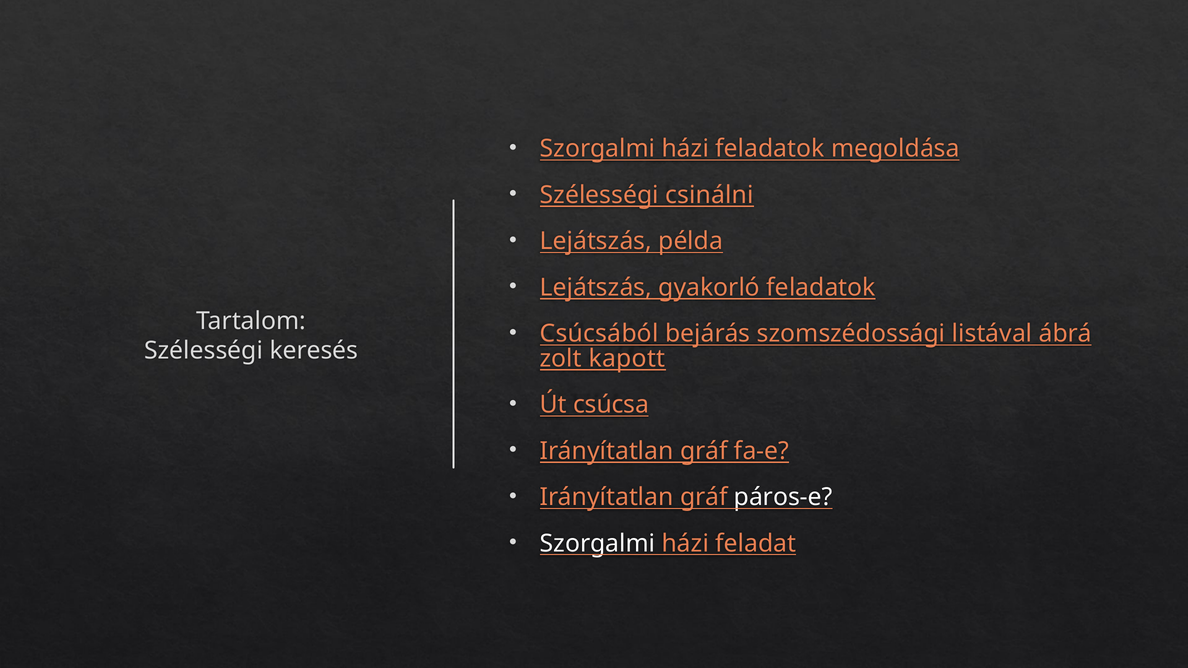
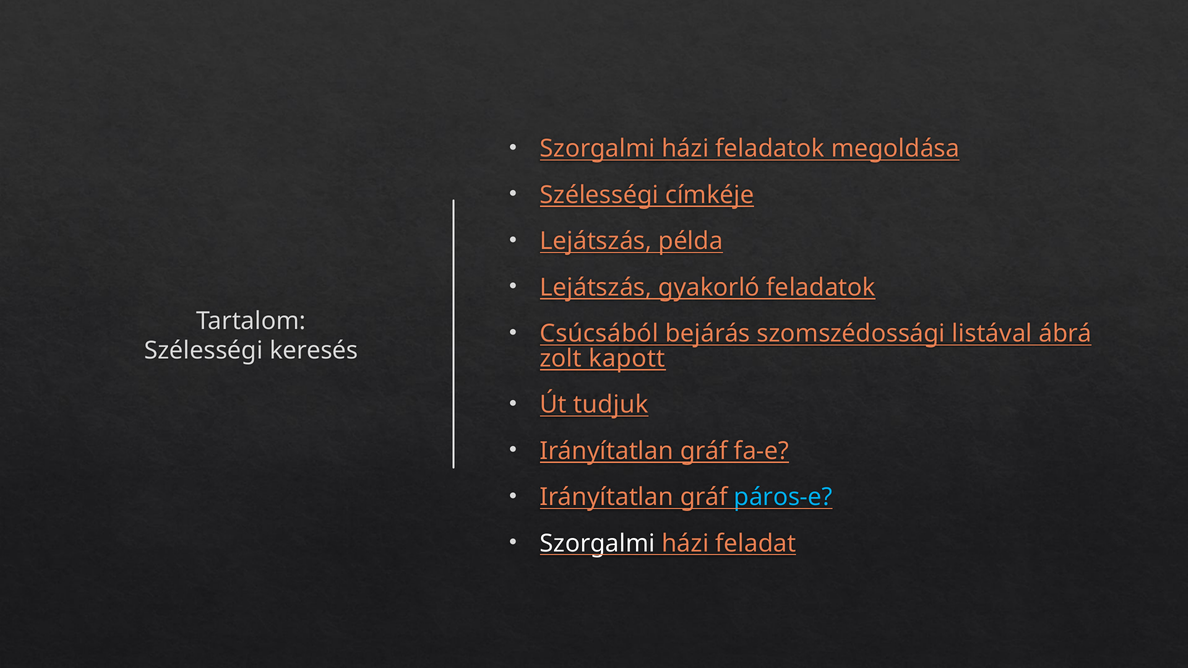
csinálni: csinálni -> címkéje (710, 195)
csúcsa: csúcsa -> tudjuk (611, 405)
páros-e colour: white -> light blue (783, 497)
